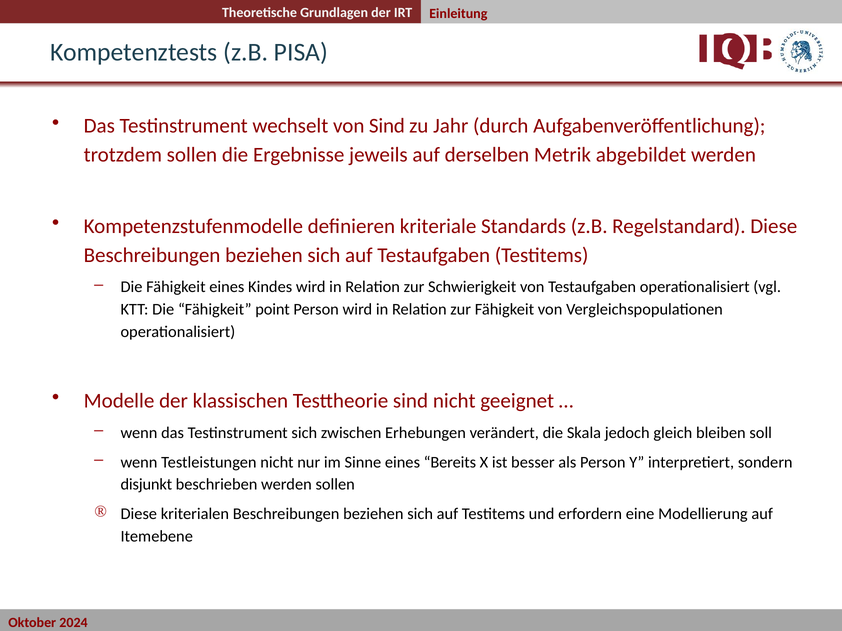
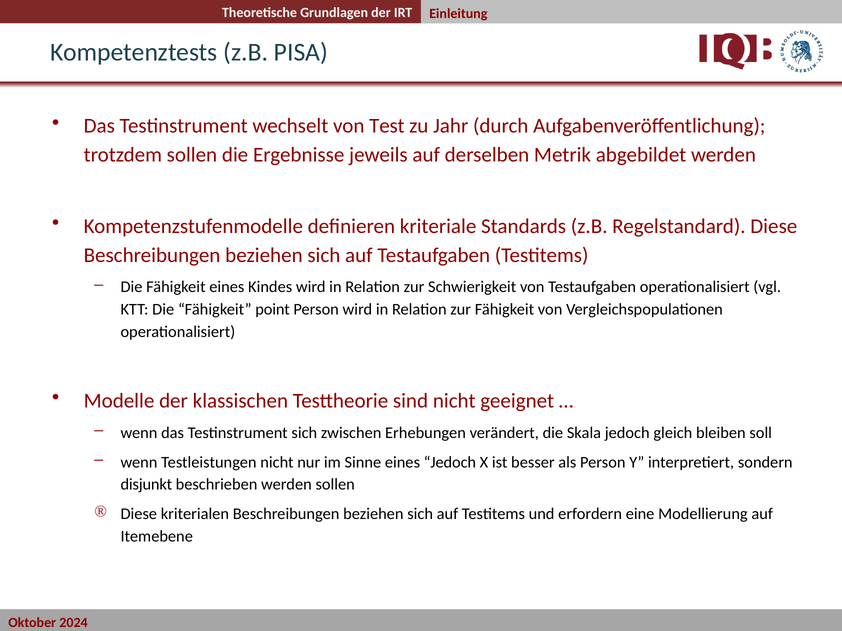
von Sind: Sind -> Test (387, 126)
eines Bereits: Bereits -> Jedoch (450, 462)
